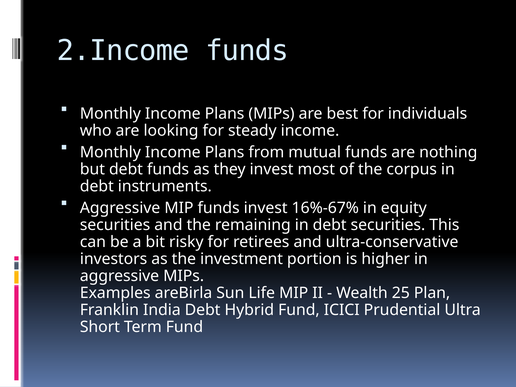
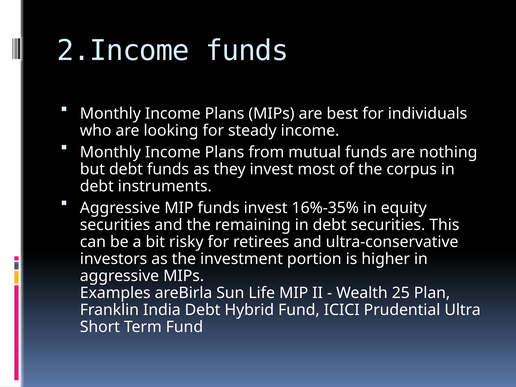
16%-67%: 16%-67% -> 16%-35% (325, 208)
